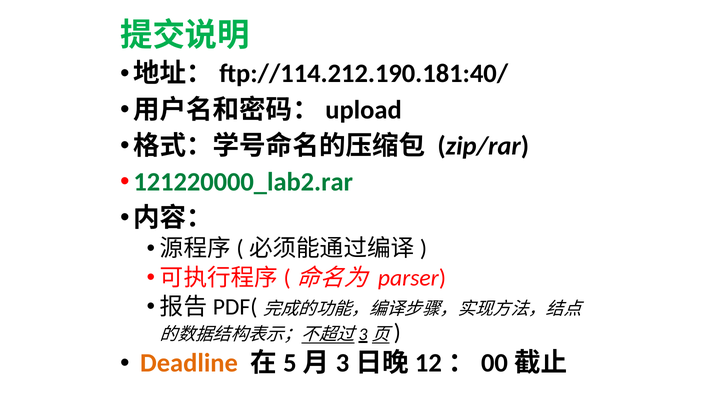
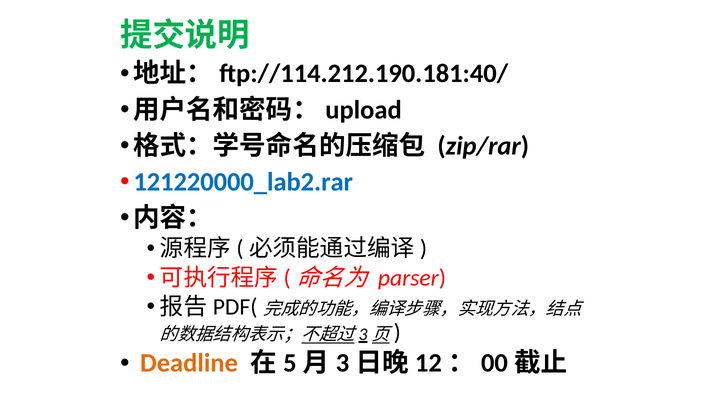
121220000_lab2.rar colour: green -> blue (243, 182)
